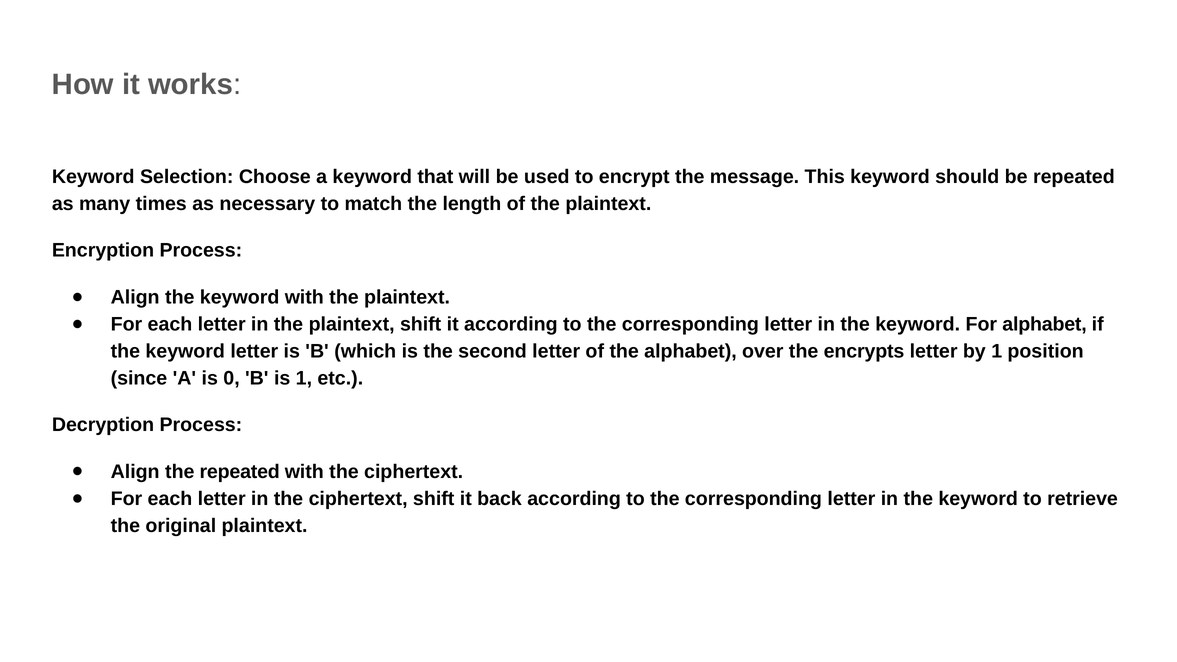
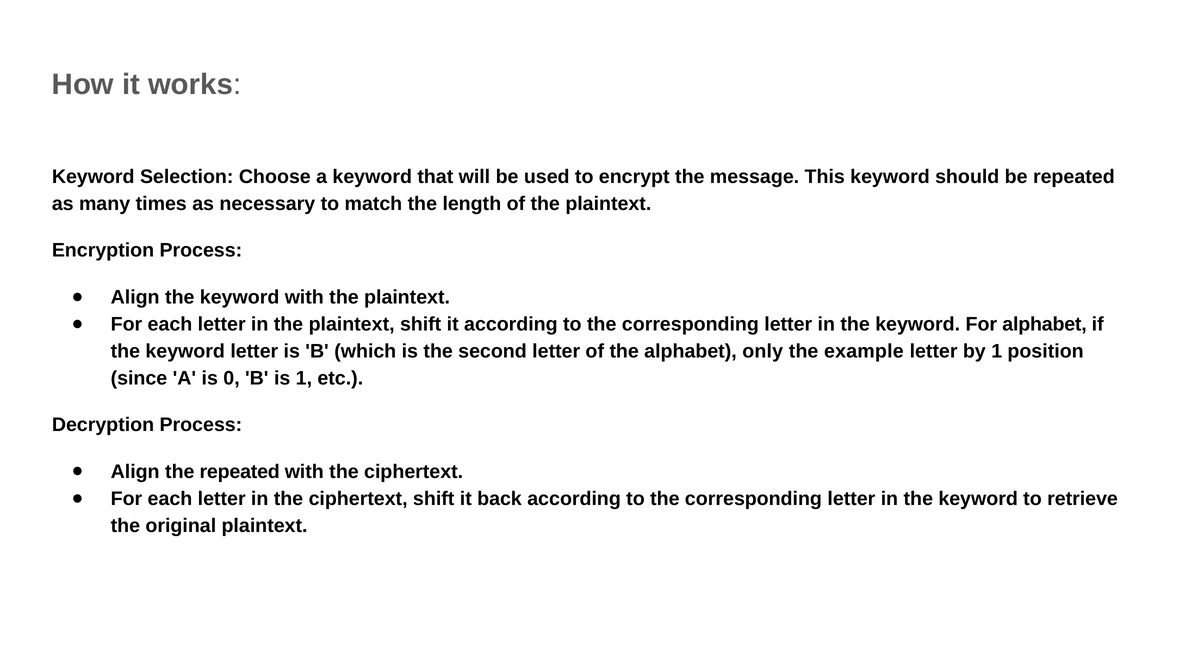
over: over -> only (763, 351)
encrypts: encrypts -> example (864, 351)
